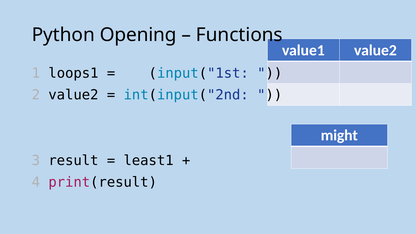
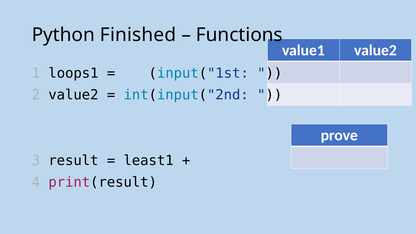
Opening: Opening -> Finished (138, 35)
might: might -> prove (339, 135)
